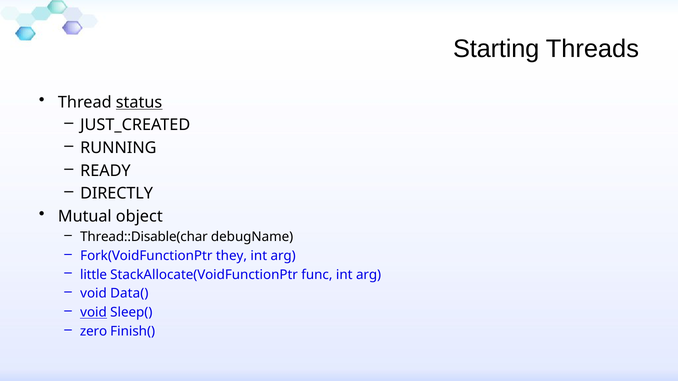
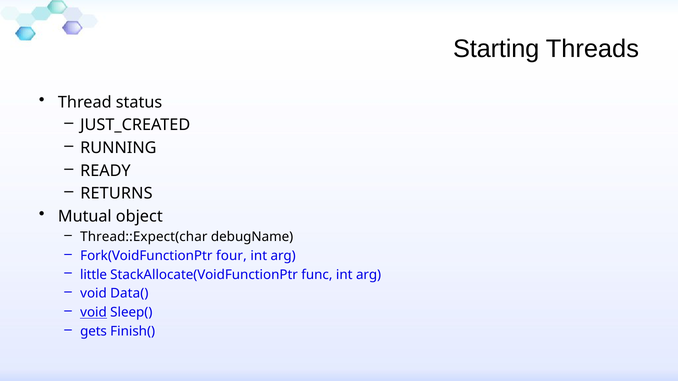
status underline: present -> none (139, 102)
DIRECTLY: DIRECTLY -> RETURNS (116, 194)
Thread::Disable(char: Thread::Disable(char -> Thread::Expect(char (144, 237)
they: they -> four (231, 256)
zero: zero -> gets (94, 332)
